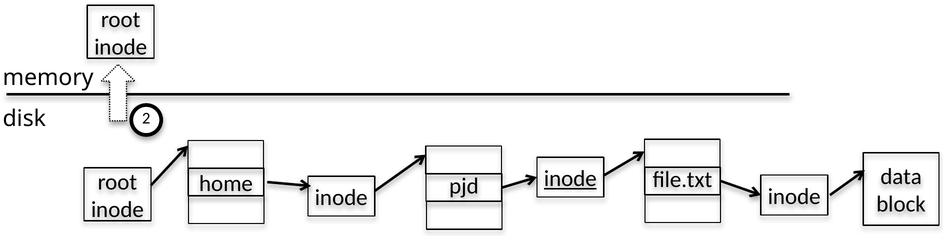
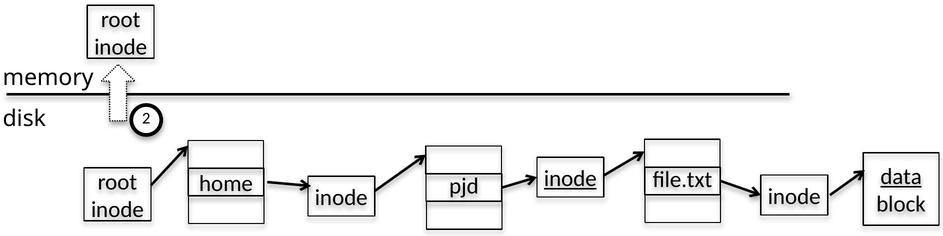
data underline: none -> present (901, 177)
